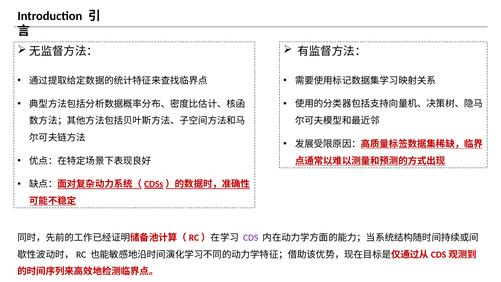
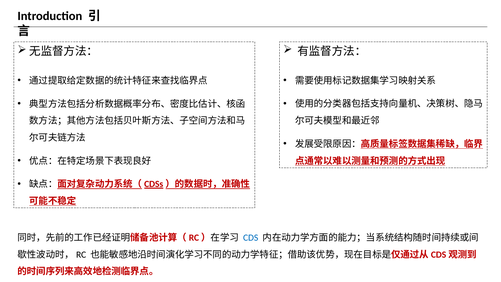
CDS colour: purple -> blue (251, 238)
